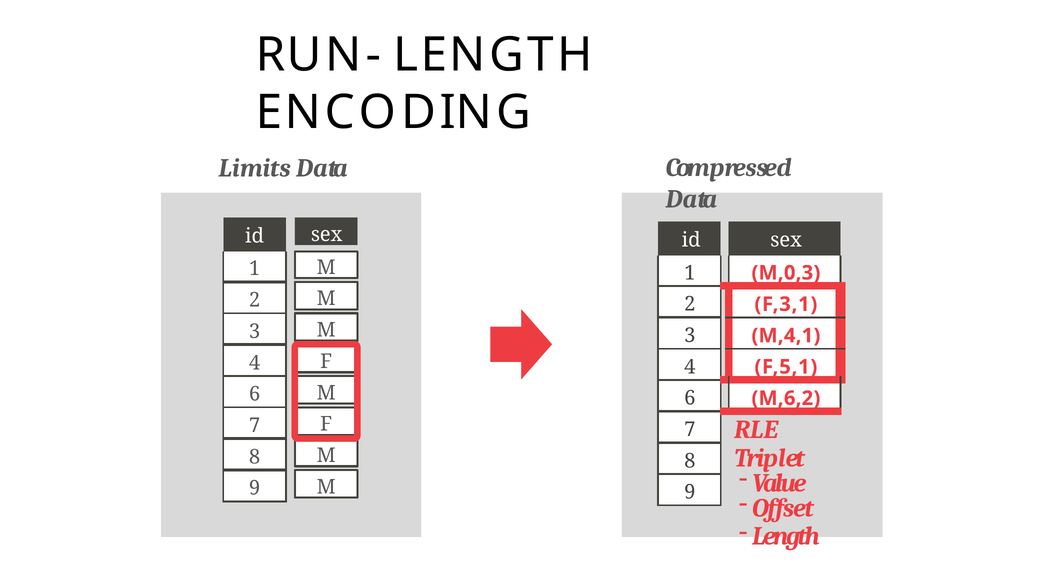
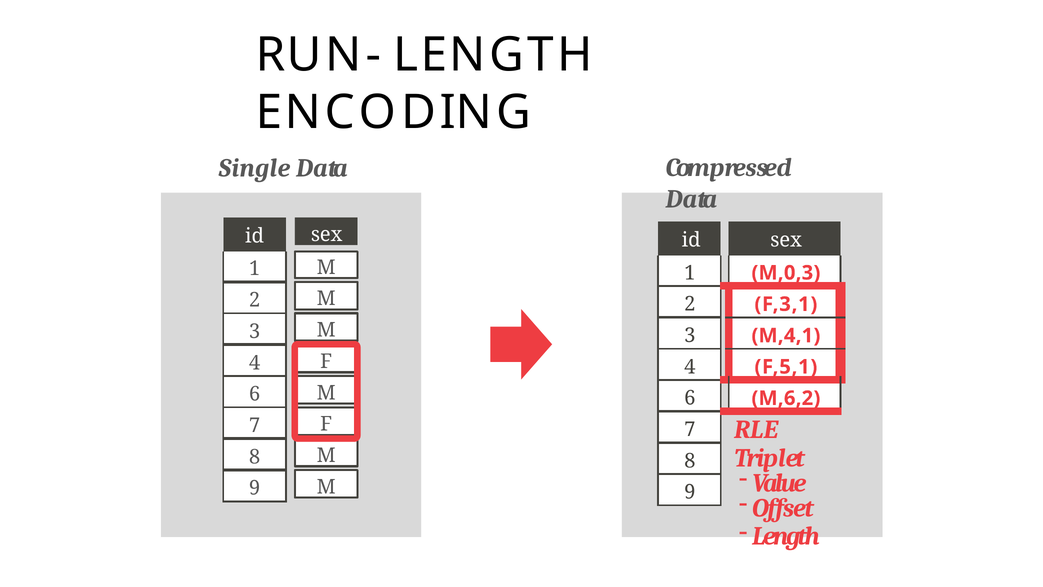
Limits: Limits -> Single (255, 168)
